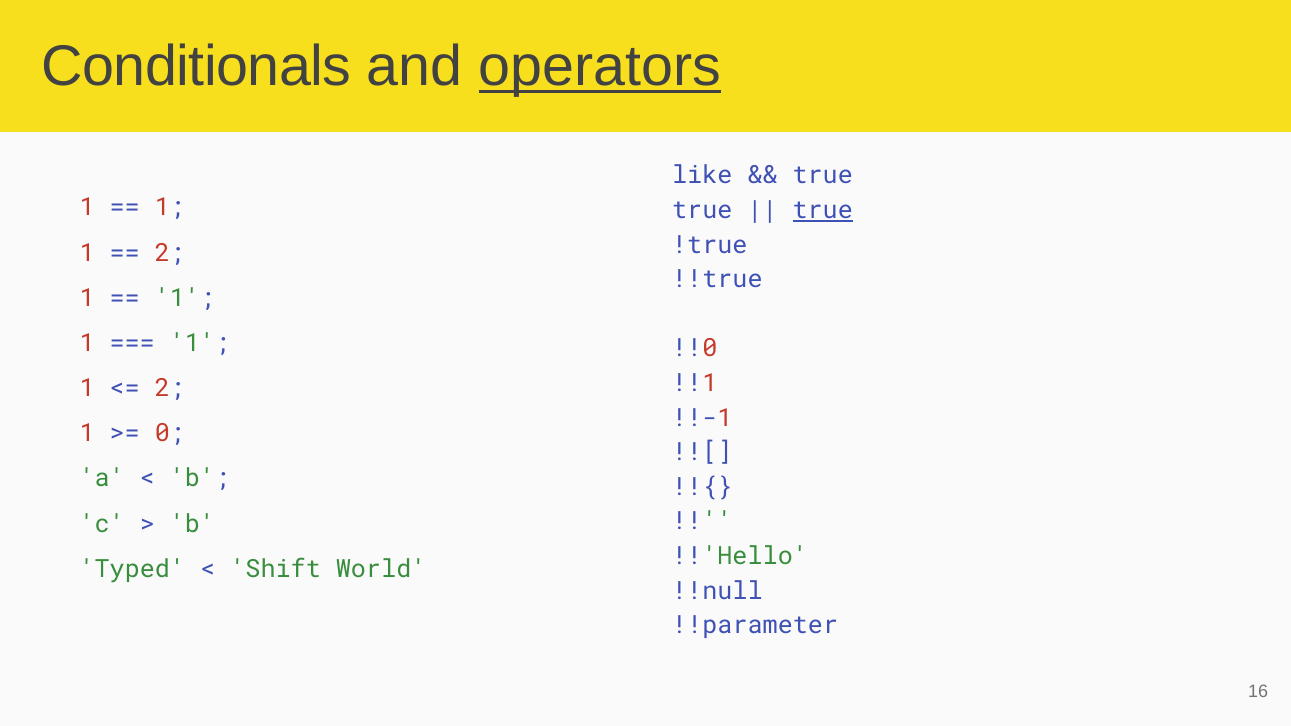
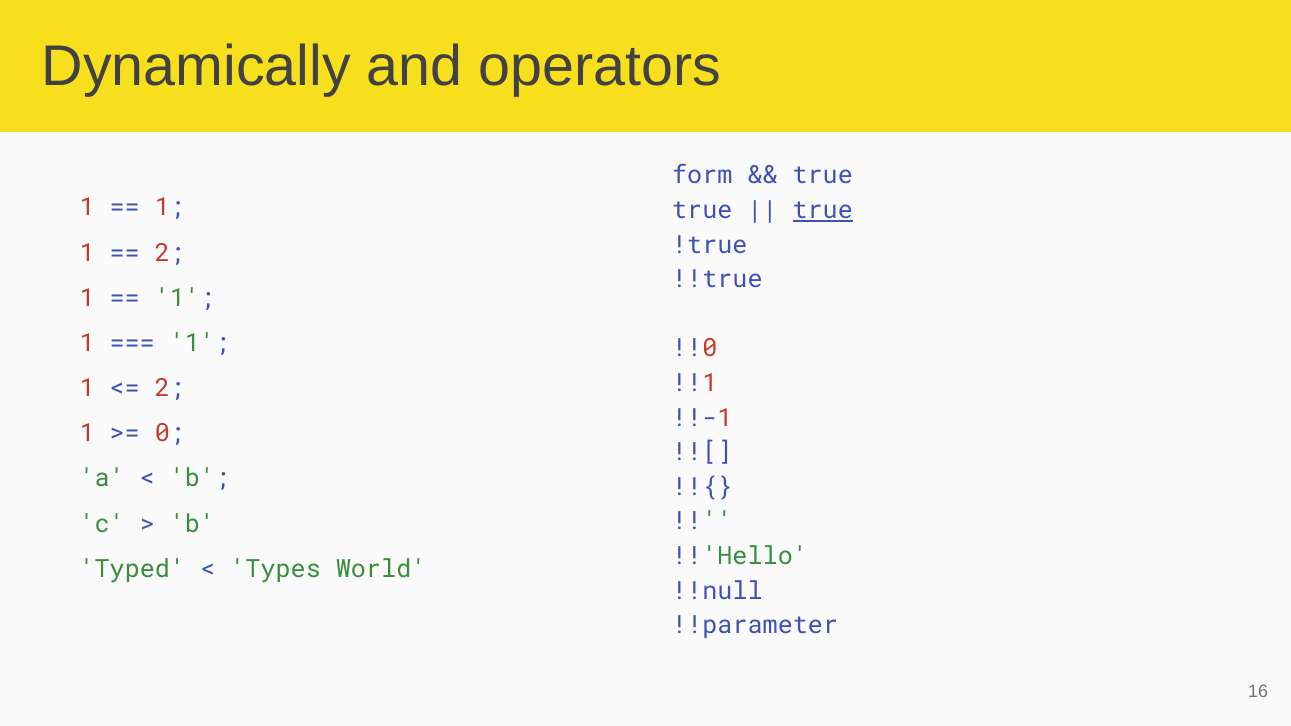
Conditionals: Conditionals -> Dynamically (196, 67)
operators underline: present -> none (600, 67)
like: like -> form (702, 176)
Shift: Shift -> Types (276, 569)
